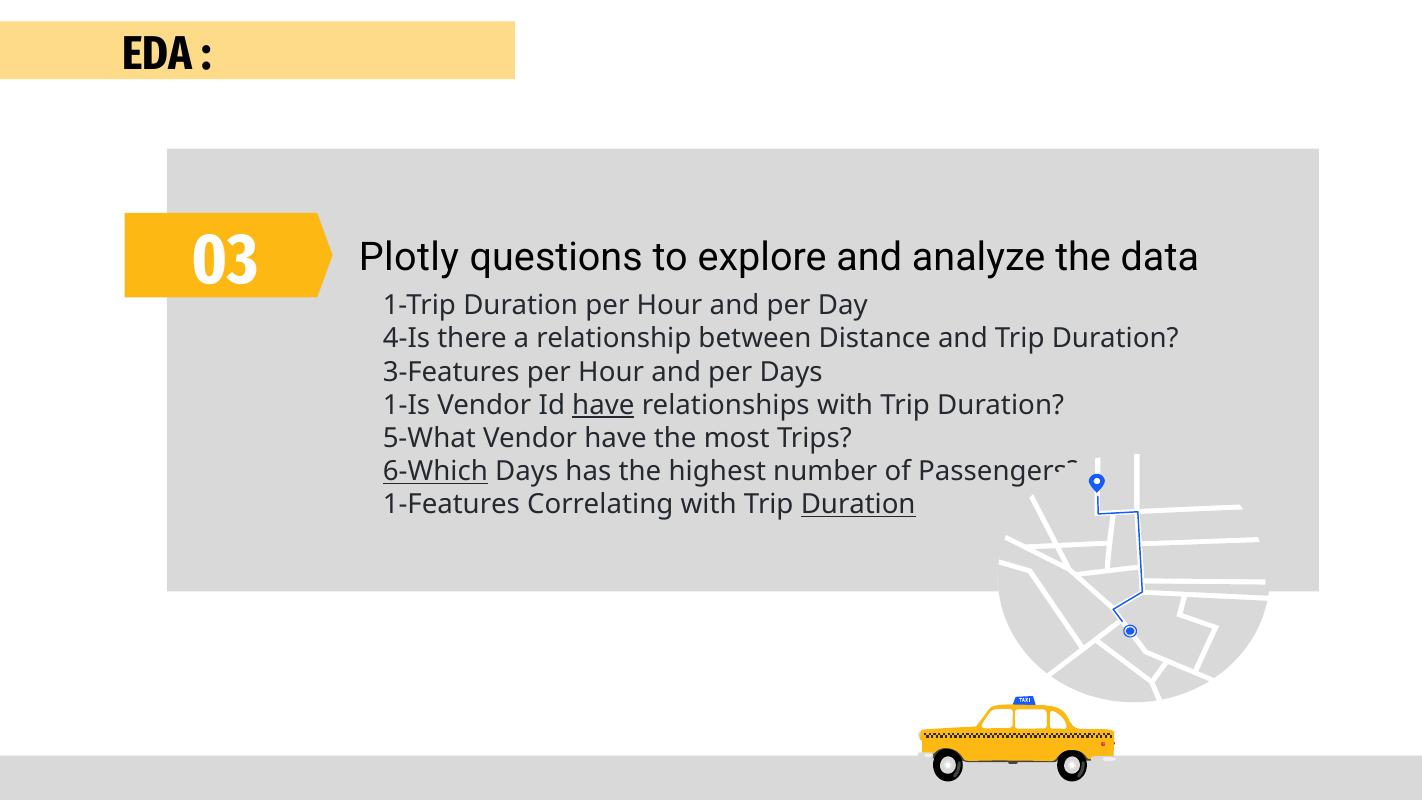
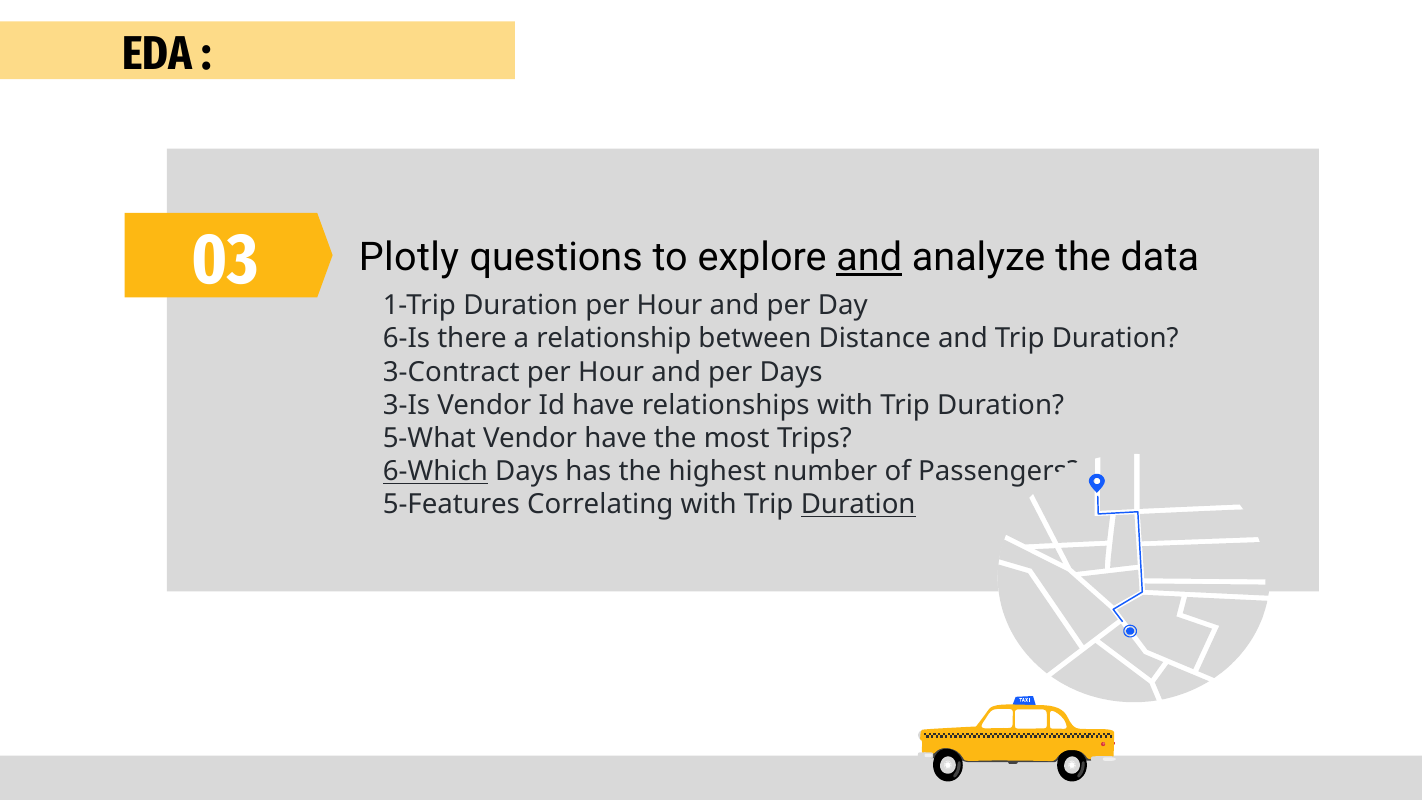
and underline: none -> present (869, 258)
4-Is: 4-Is -> 6-Is (406, 339)
3-Features: 3-Features -> 3-Contract (451, 372)
1-Is: 1-Is -> 3-Is (406, 405)
have underline: present -> none (603, 405)
1-Features: 1-Features -> 5-Features (451, 505)
